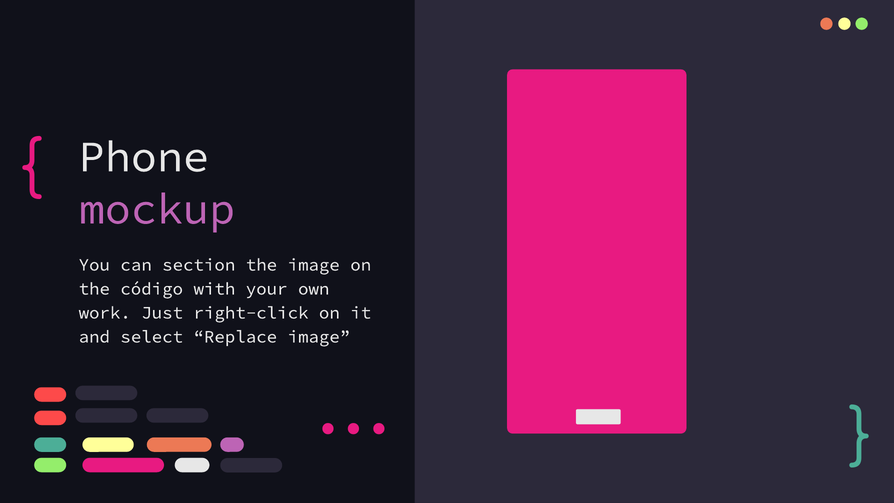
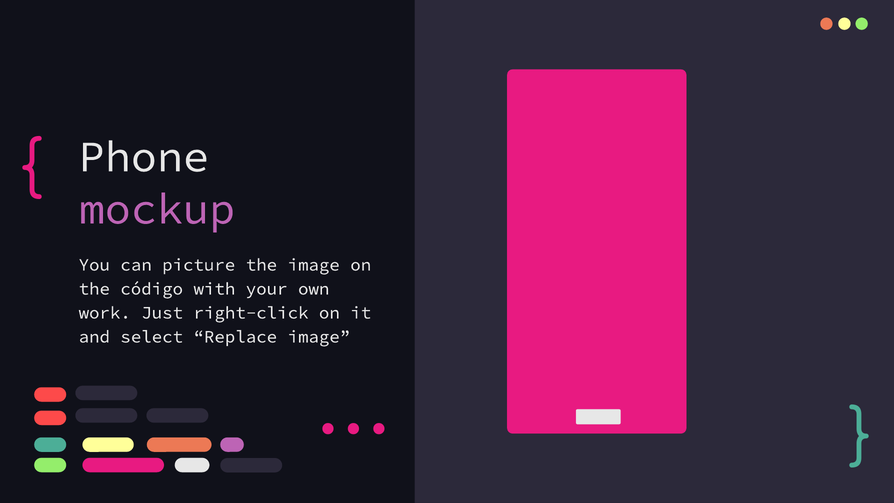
section: section -> picture (199, 265)
